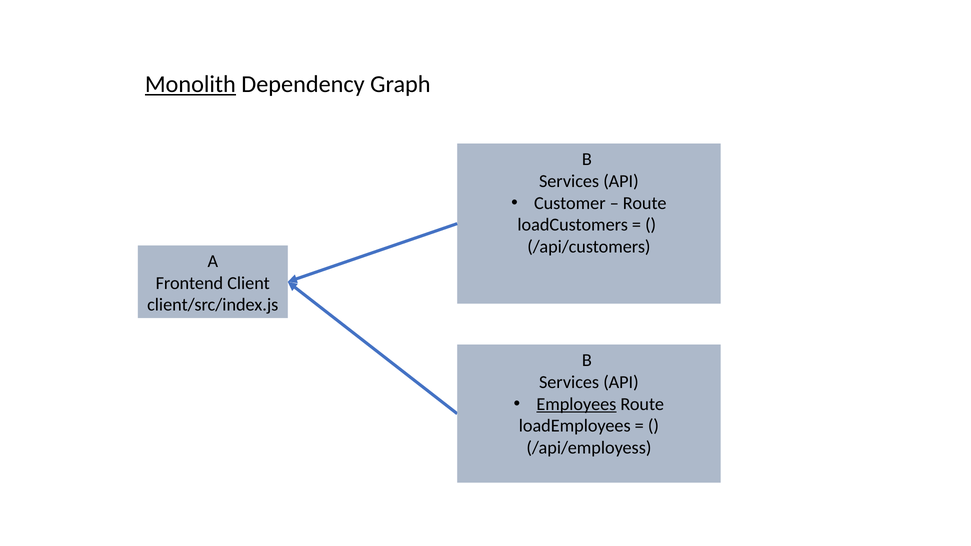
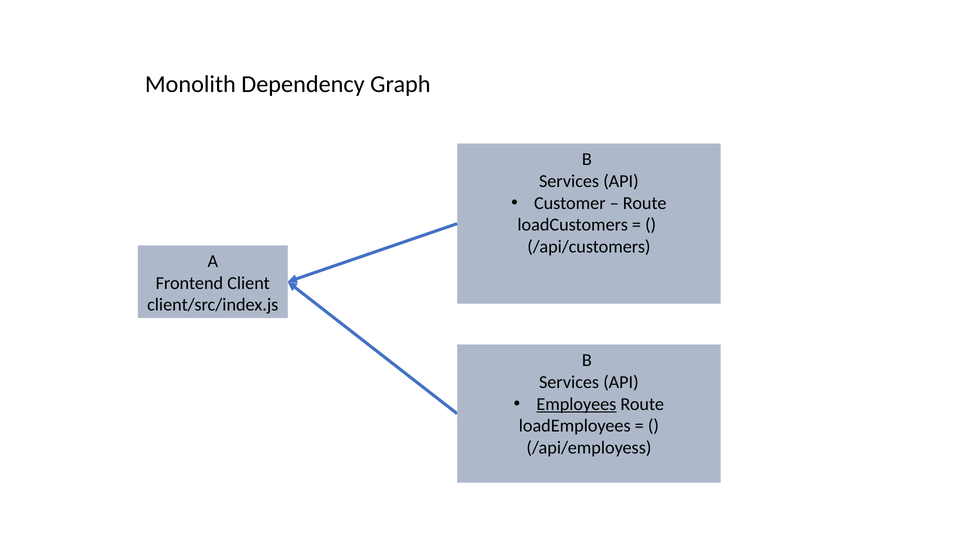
Monolith underline: present -> none (190, 84)
